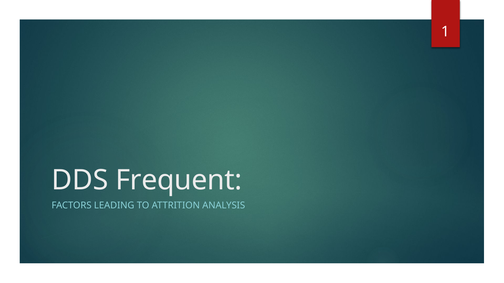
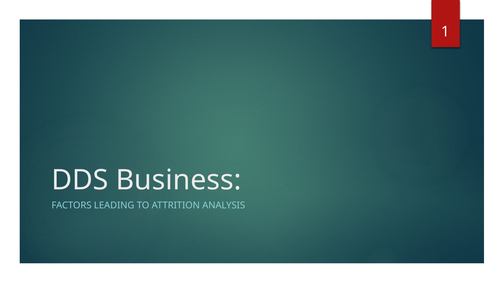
Frequent: Frequent -> Business (179, 181)
